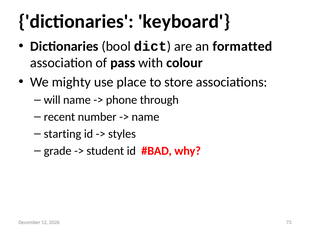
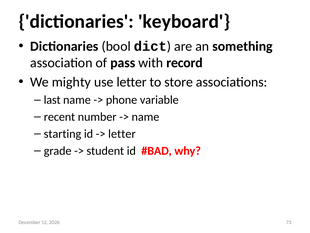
formatted: formatted -> something (243, 46)
colour: colour -> record (185, 63)
use place: place -> letter (132, 82)
will: will -> last (52, 100)
through: through -> variable (159, 100)
styles: styles -> letter (122, 134)
